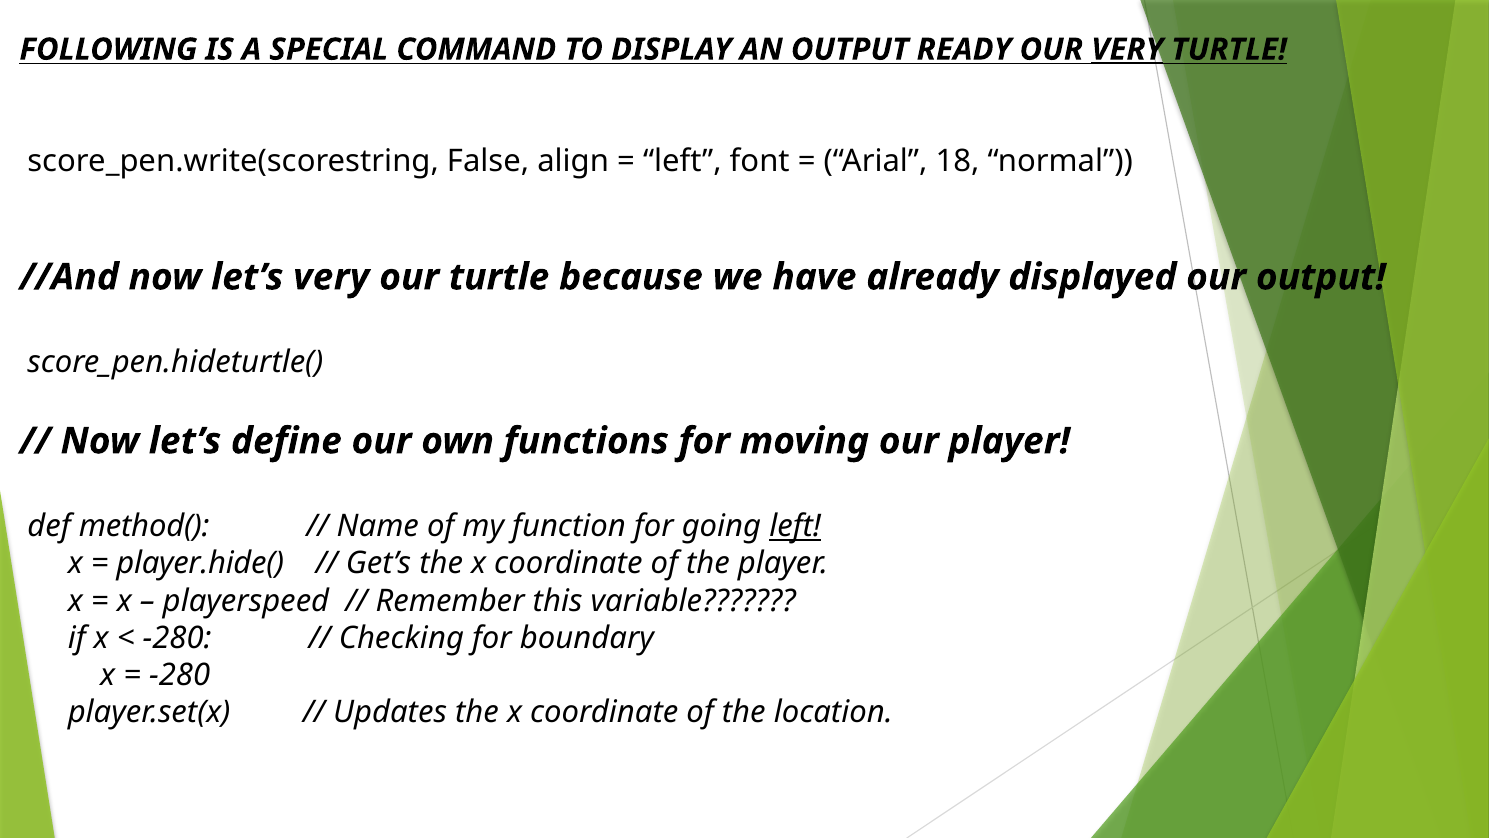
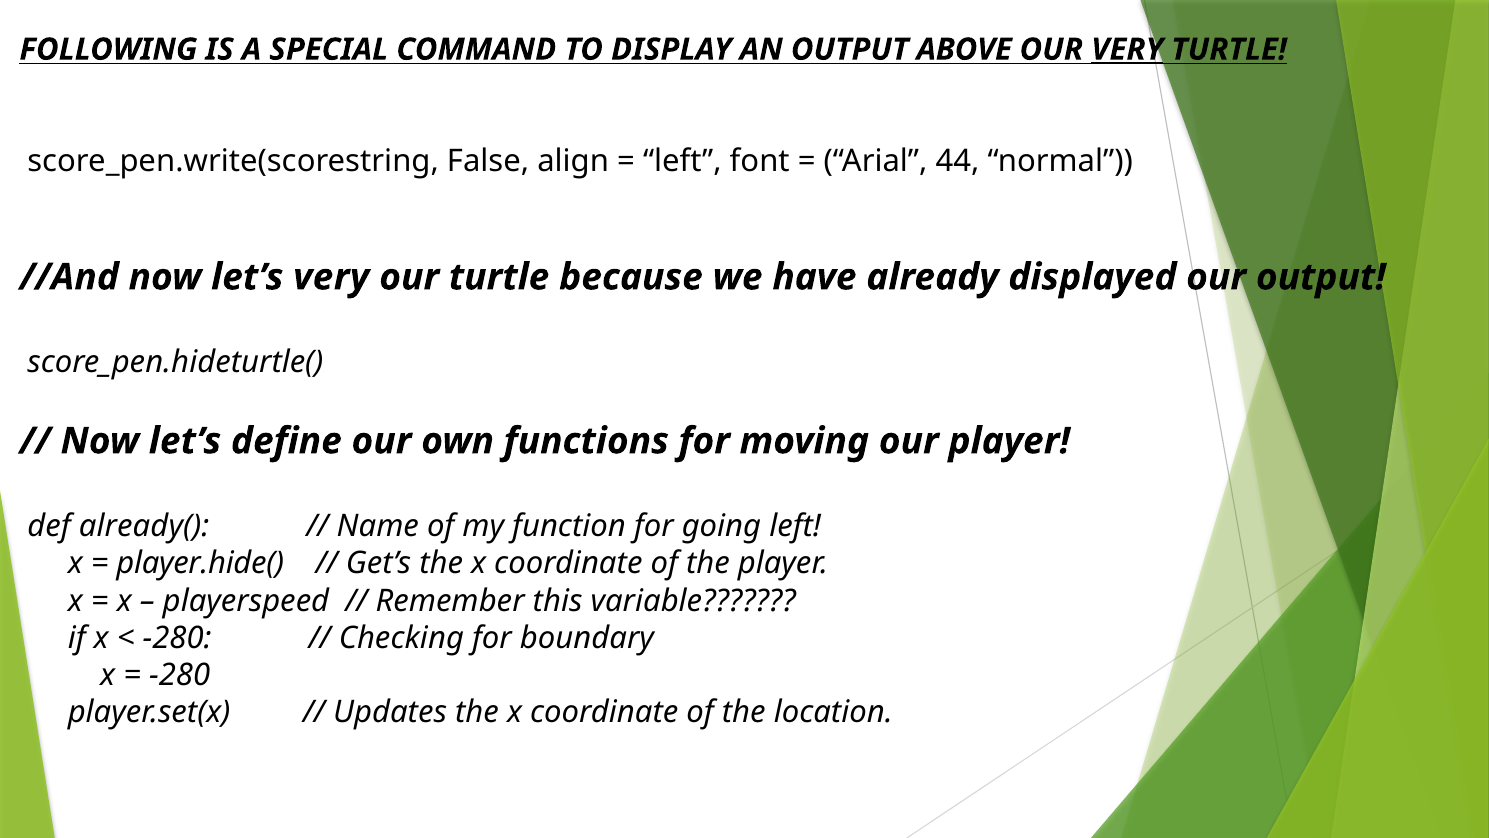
READY: READY -> ABOVE (964, 49)
18: 18 -> 44 (958, 161)
method(: method( -> already( (144, 526)
left underline: present -> none (795, 526)
